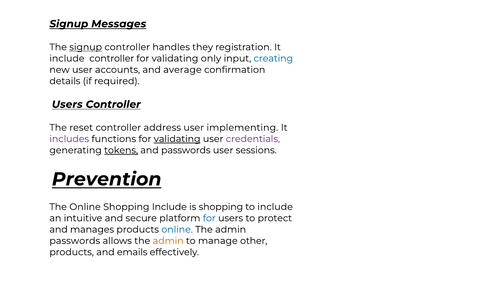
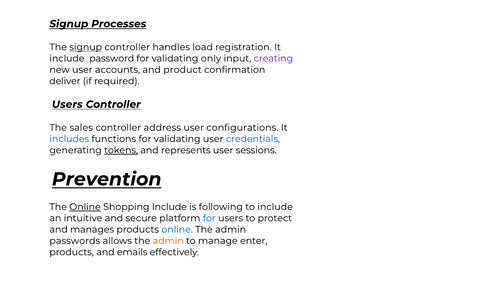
Messages: Messages -> Processes (119, 24)
they: they -> load (203, 47)
include controller: controller -> password (112, 58)
creating colour: blue -> purple (273, 58)
average: average -> product (182, 70)
details: details -> deliver (65, 81)
reset: reset -> sales (81, 128)
implementing: implementing -> configurations (242, 128)
includes colour: purple -> blue (69, 139)
validating underline: present -> none (177, 139)
credentials colour: purple -> blue (253, 139)
and passwords: passwords -> represents (186, 150)
Online underline: none -> present (85, 207)
is shopping: shopping -> following (221, 207)
other: other -> enter (254, 241)
